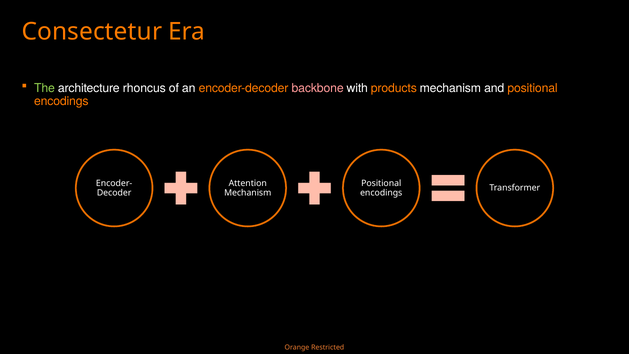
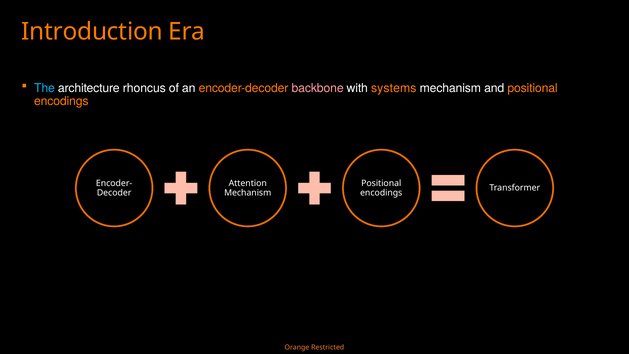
Consectetur: Consectetur -> Introduction (92, 31)
The colour: light green -> light blue (44, 88)
products: products -> systems (394, 88)
